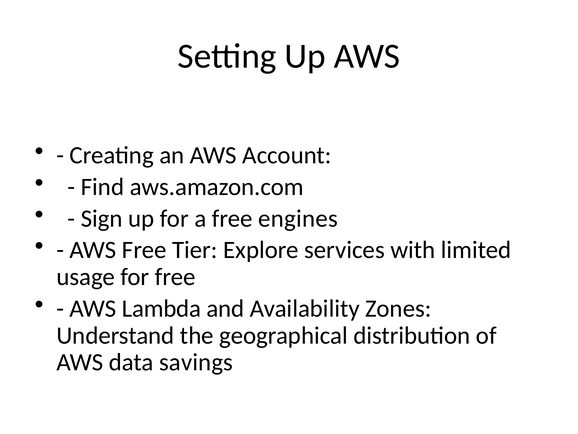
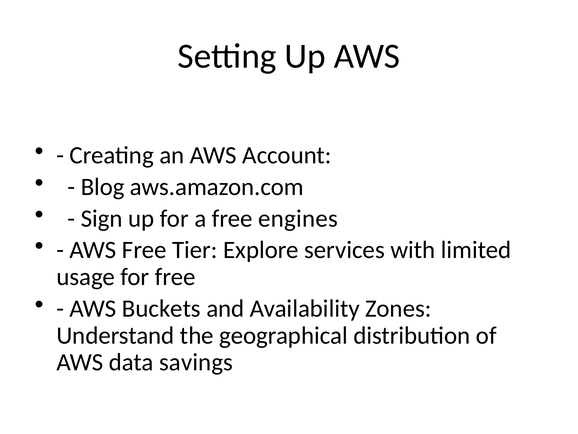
Find: Find -> Blog (103, 187)
Lambda: Lambda -> Buckets (161, 308)
